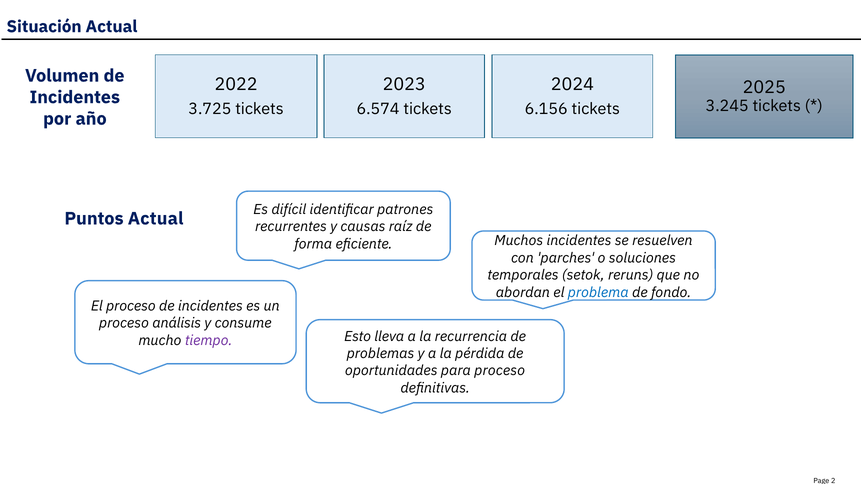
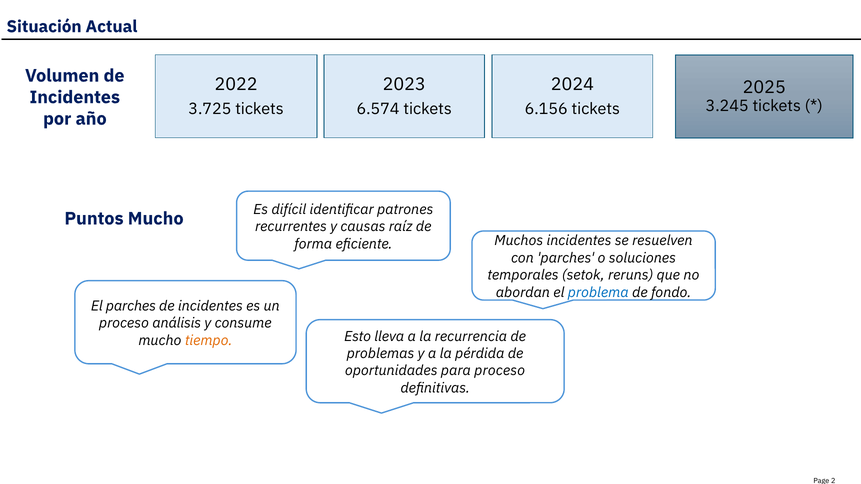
Puntos Actual: Actual -> Mucho (156, 219)
El proceso: proceso -> parches (131, 306)
tiempo colour: purple -> orange (209, 341)
